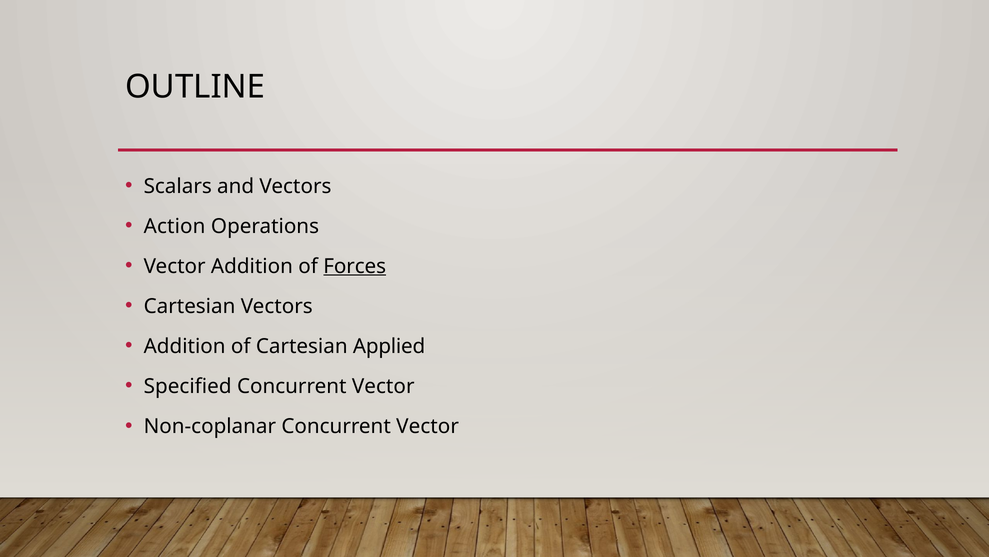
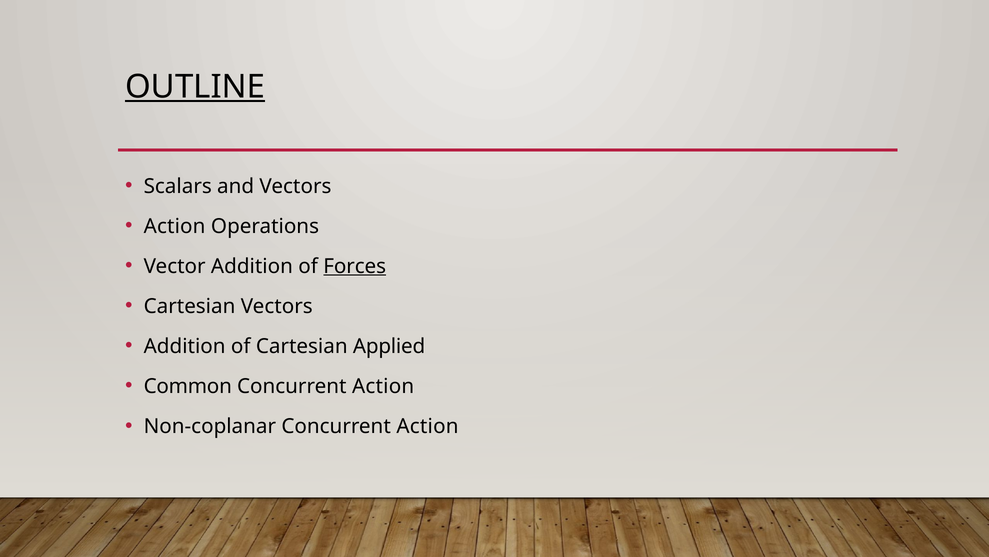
OUTLINE underline: none -> present (195, 87)
Specified: Specified -> Common (188, 386)
Vector: Vector -> Action (383, 386)
Non-coplanar Concurrent Vector: Vector -> Action (428, 426)
